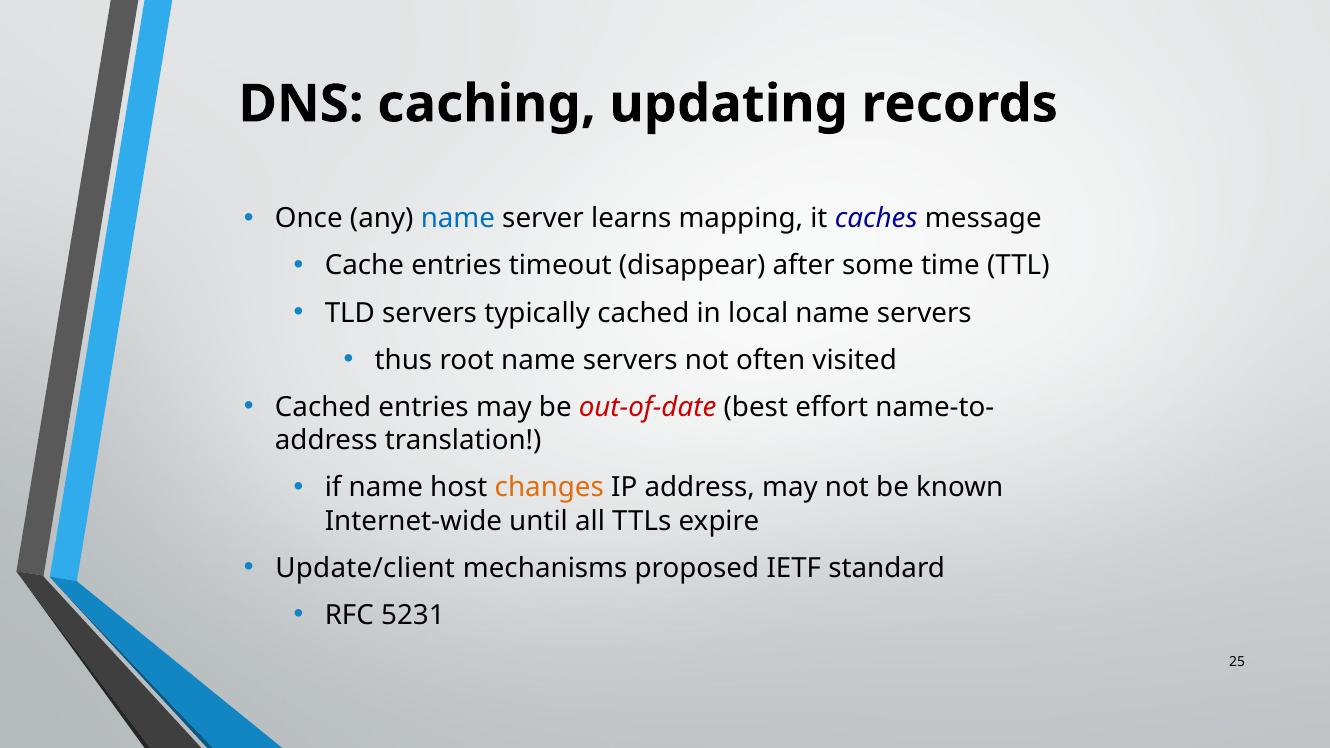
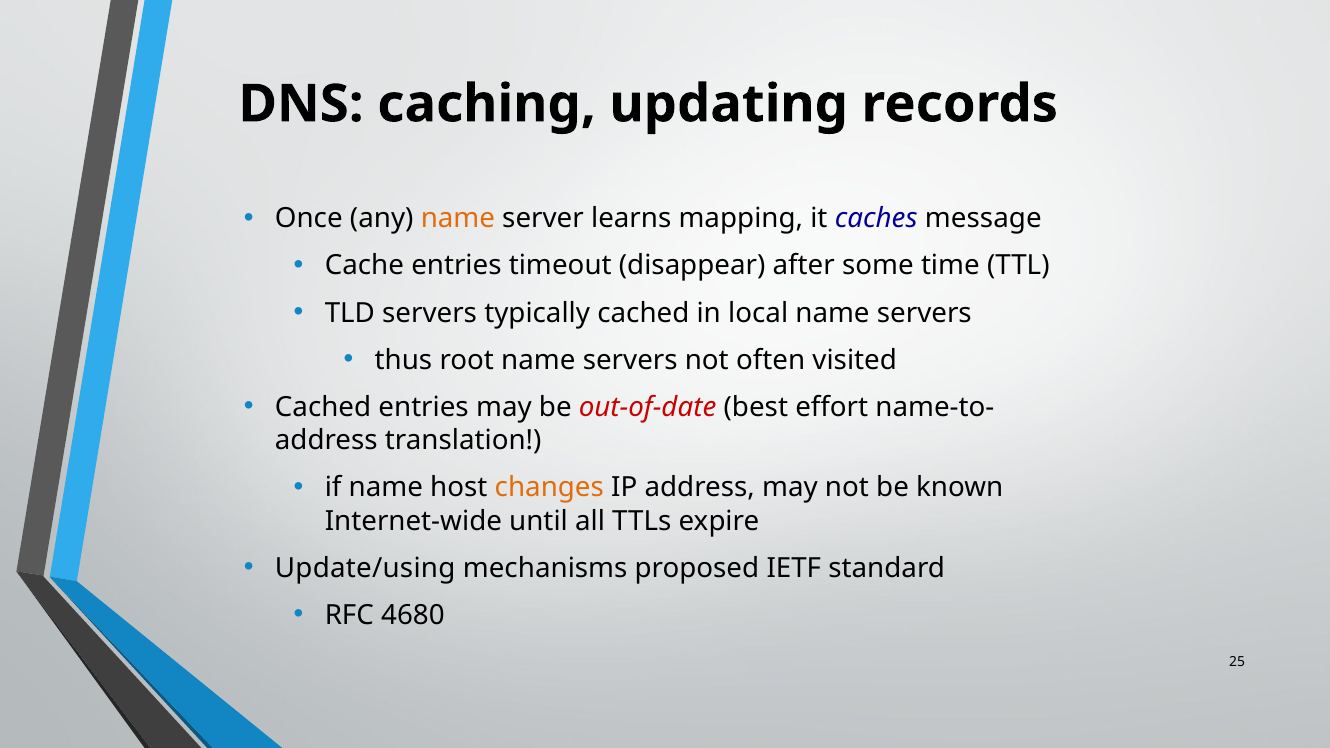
name colour: blue -> orange (458, 219)
Update/client: Update/client -> Update/using (365, 568)
5231: 5231 -> 4680 (413, 615)
